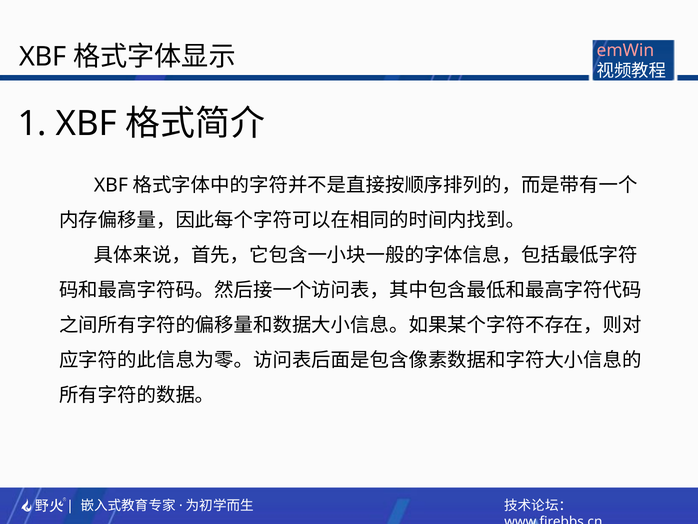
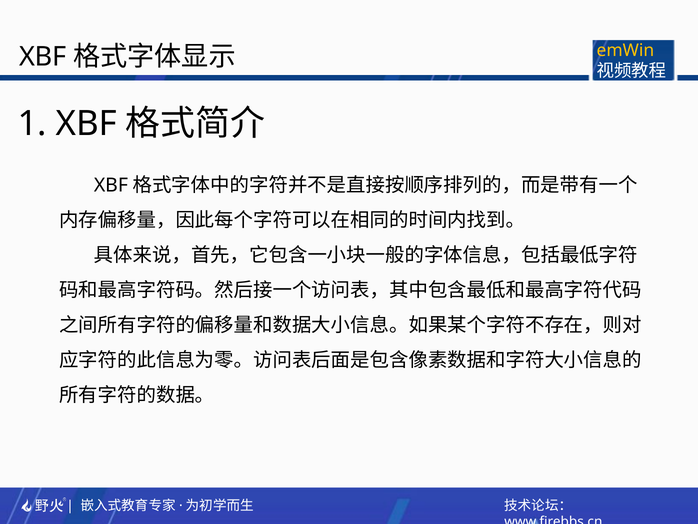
emWin colour: pink -> yellow (625, 50)
